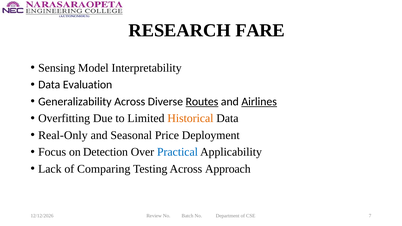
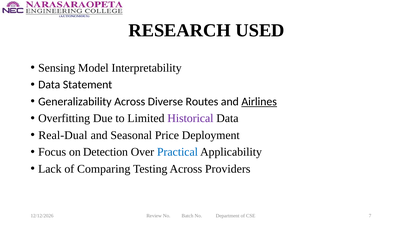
FARE: FARE -> USED (260, 31)
Evaluation: Evaluation -> Statement (88, 85)
Routes underline: present -> none (202, 102)
Historical colour: orange -> purple (190, 118)
Real-Only: Real-Only -> Real-Dual (63, 135)
Approach: Approach -> Providers (228, 169)
